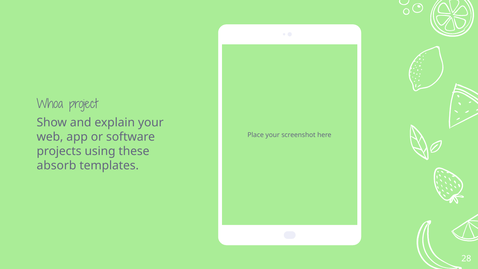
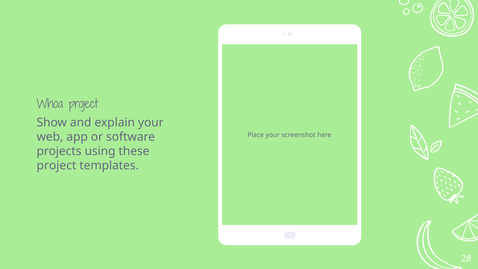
absorb: absorb -> project (56, 165)
